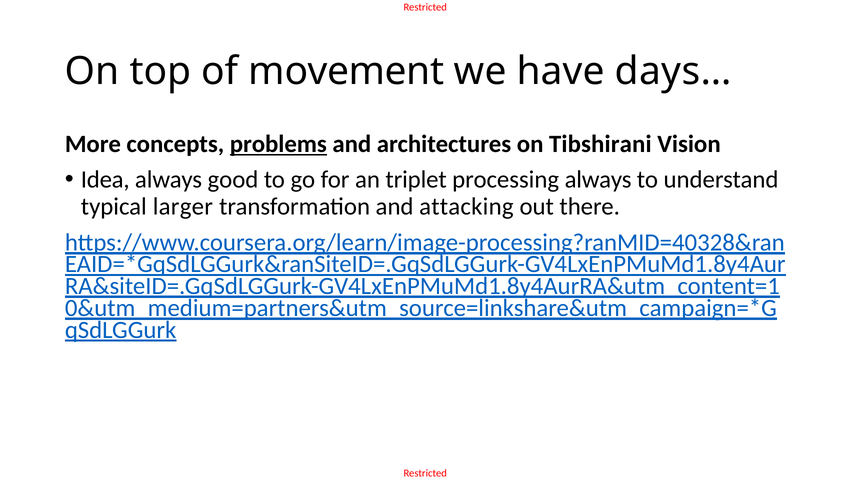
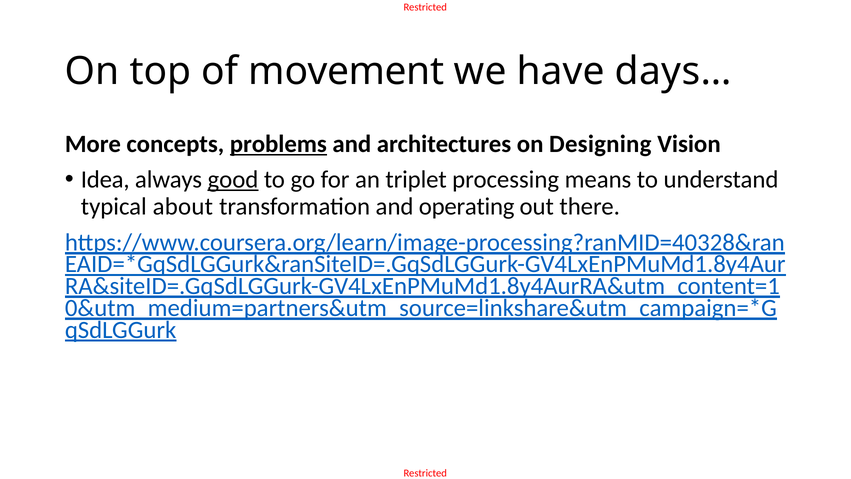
Tibshirani: Tibshirani -> Designing (600, 144)
good underline: none -> present (233, 179)
processing always: always -> means (598, 179)
larger: larger -> about (183, 206)
attacking: attacking -> operating (467, 206)
